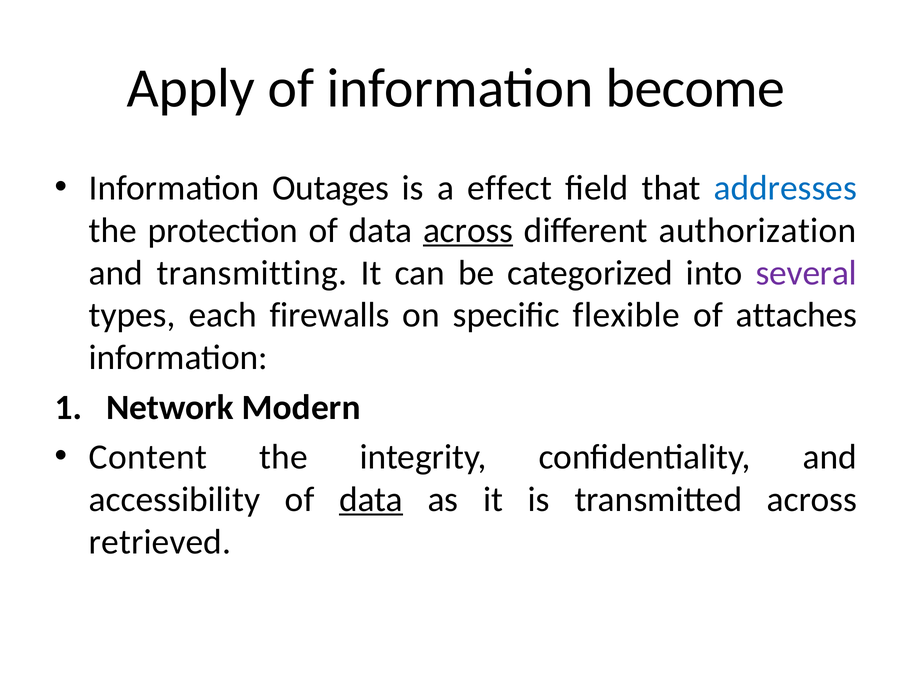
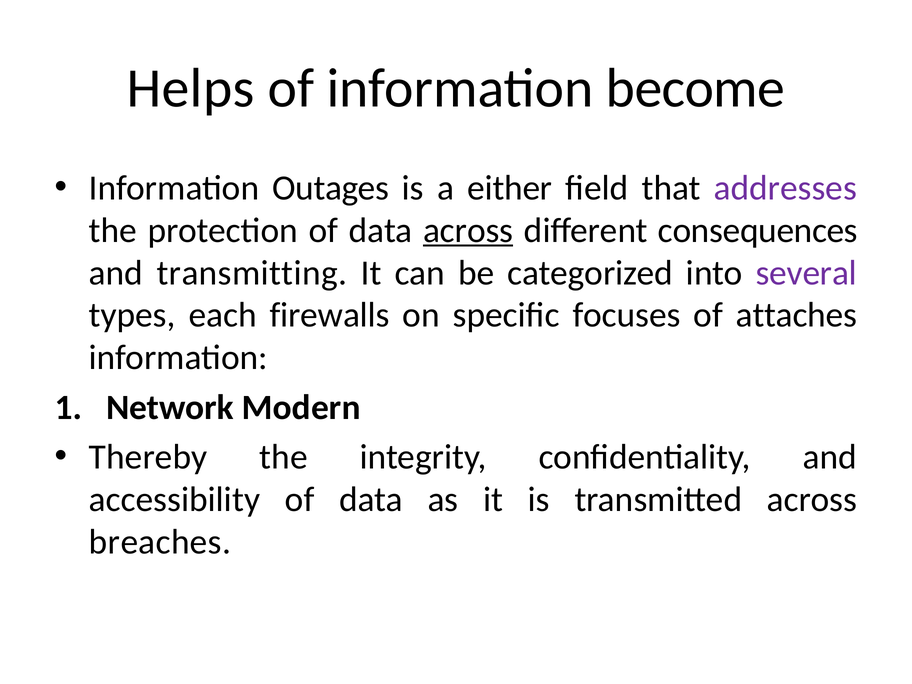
Apply: Apply -> Helps (191, 88)
effect: effect -> either (510, 188)
addresses colour: blue -> purple (785, 188)
authorization: authorization -> consequences (758, 230)
flexible: flexible -> focuses (627, 315)
Content: Content -> Thereby (148, 457)
data underline: present -> none (371, 499)
retrieved: retrieved -> breaches (160, 542)
